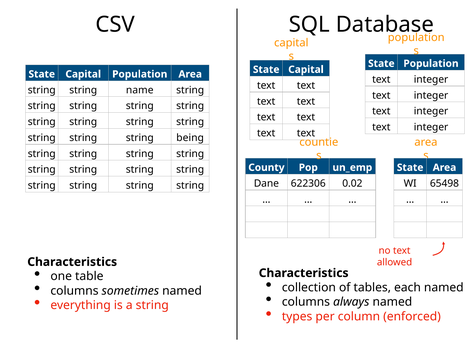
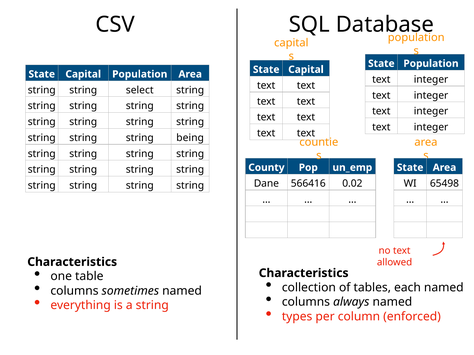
name: name -> select (140, 90)
622306: 622306 -> 566416 (308, 184)
